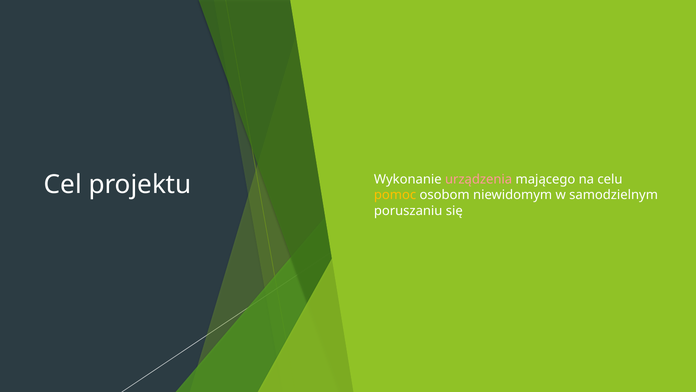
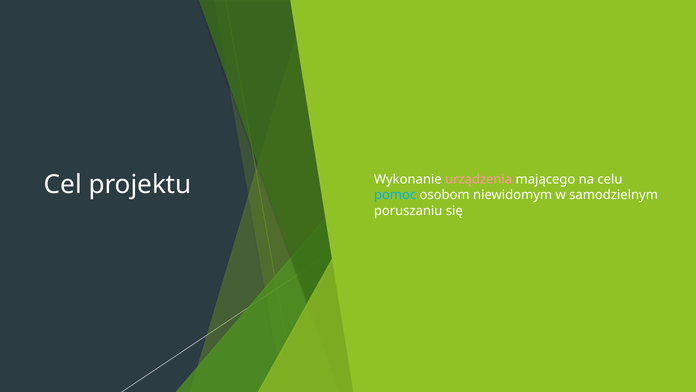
pomoc colour: yellow -> light blue (395, 195)
